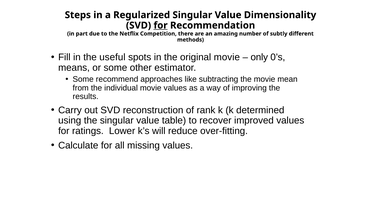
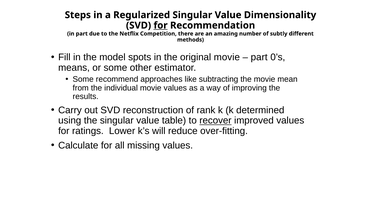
useful: useful -> model (112, 57)
only: only -> part (259, 57)
recover underline: none -> present (215, 120)
